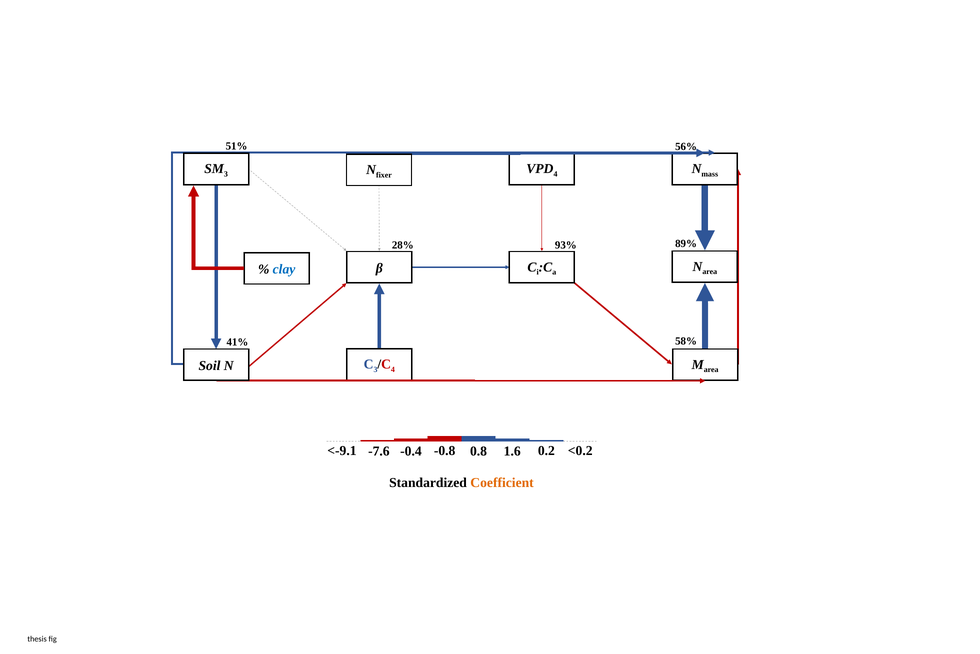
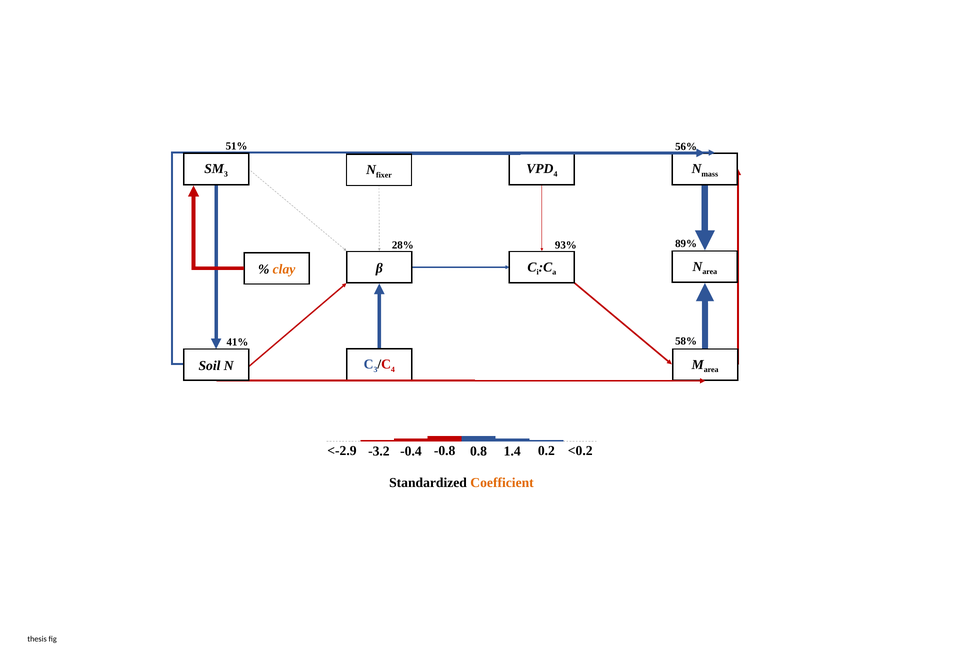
clay colour: blue -> orange (284, 269)
<-9.1: <-9.1 -> <-2.9 (342, 450)
1.6: 1.6 -> 1.4 (512, 451)
-7.6: -7.6 -> -3.2 (379, 451)
